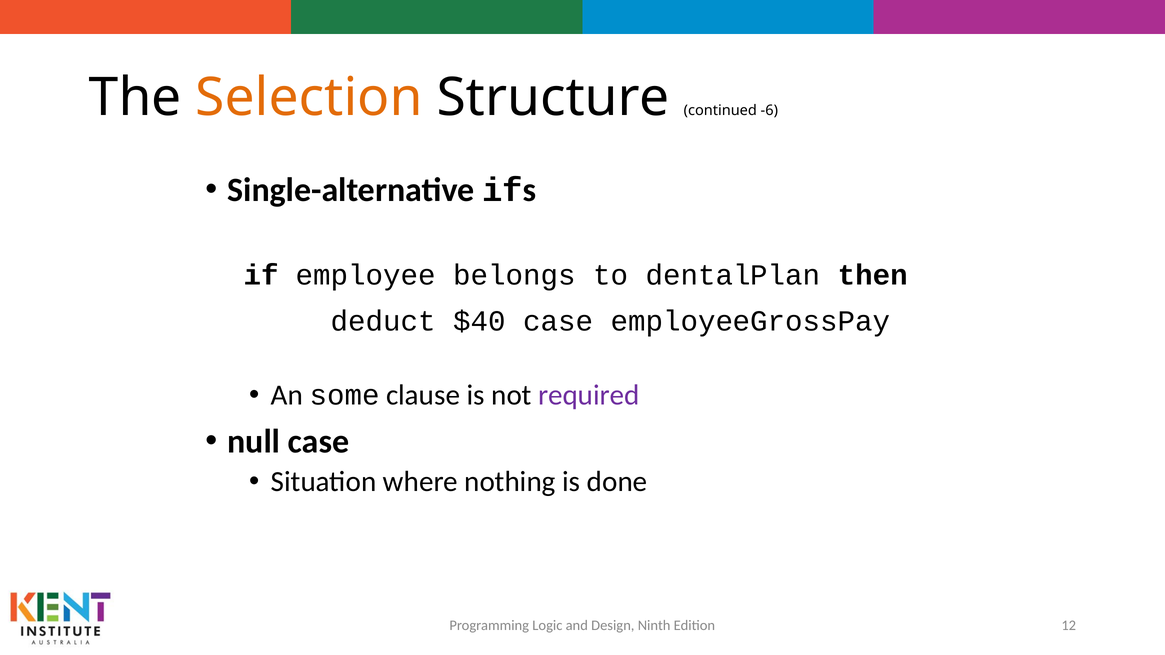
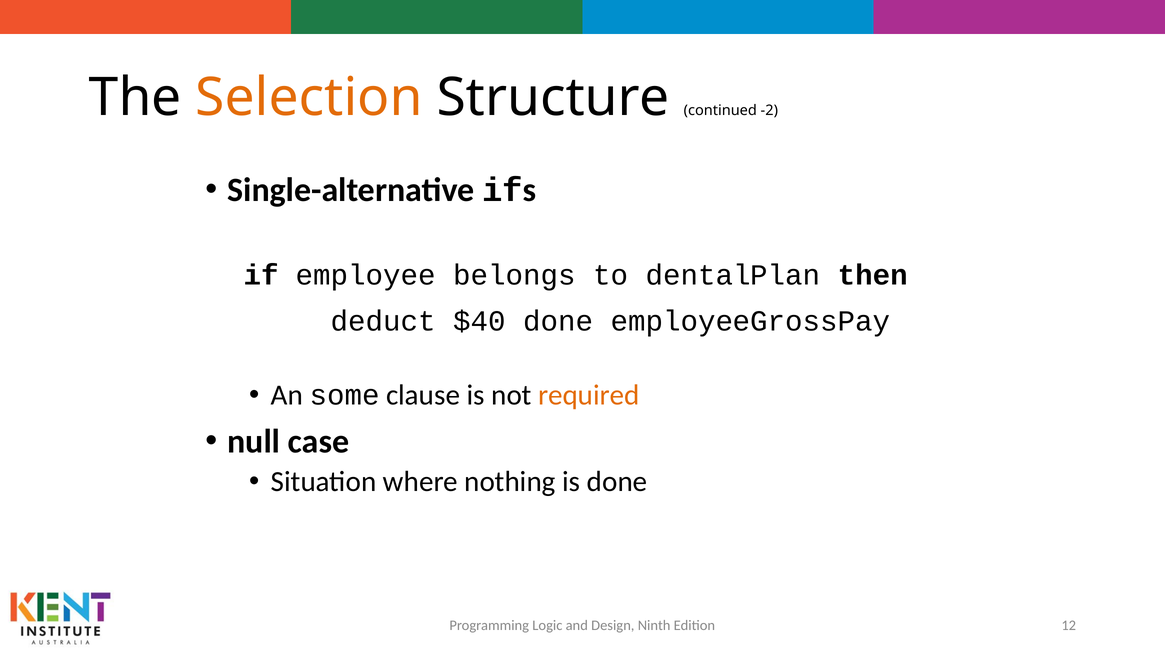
-6: -6 -> -2 (769, 111)
$40 case: case -> done (558, 321)
required colour: purple -> orange (589, 396)
